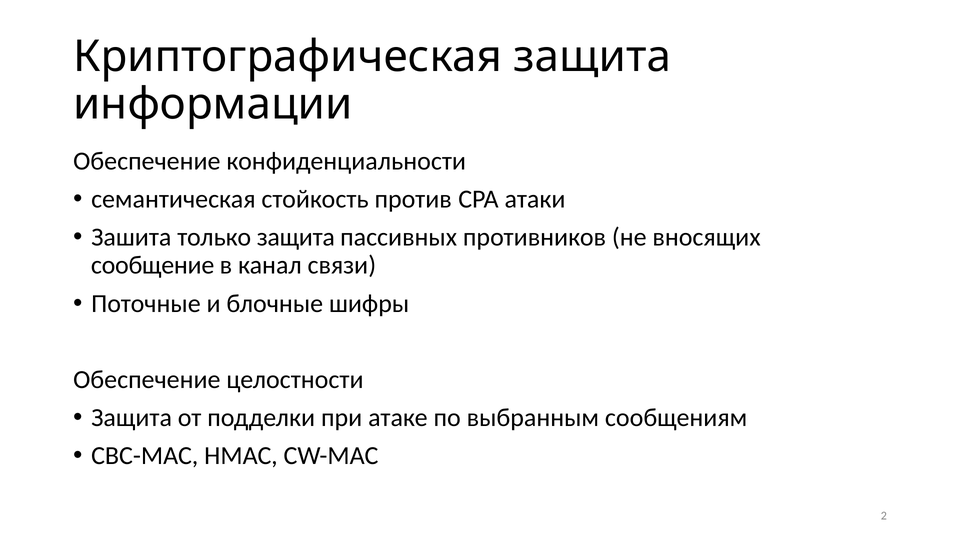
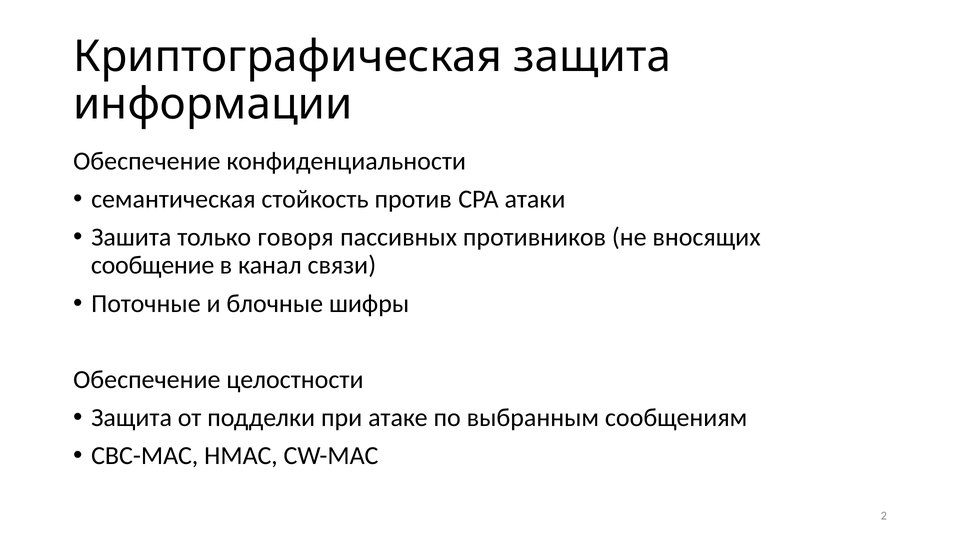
только защита: защита -> говоря (296, 237)
